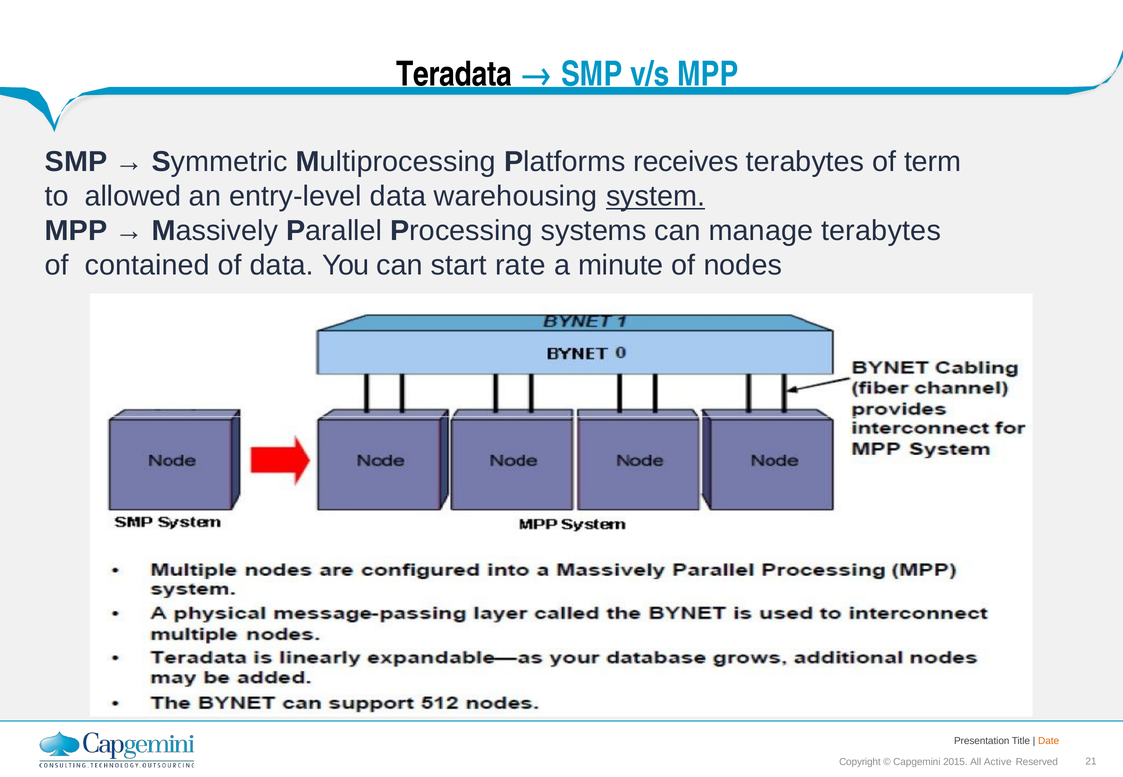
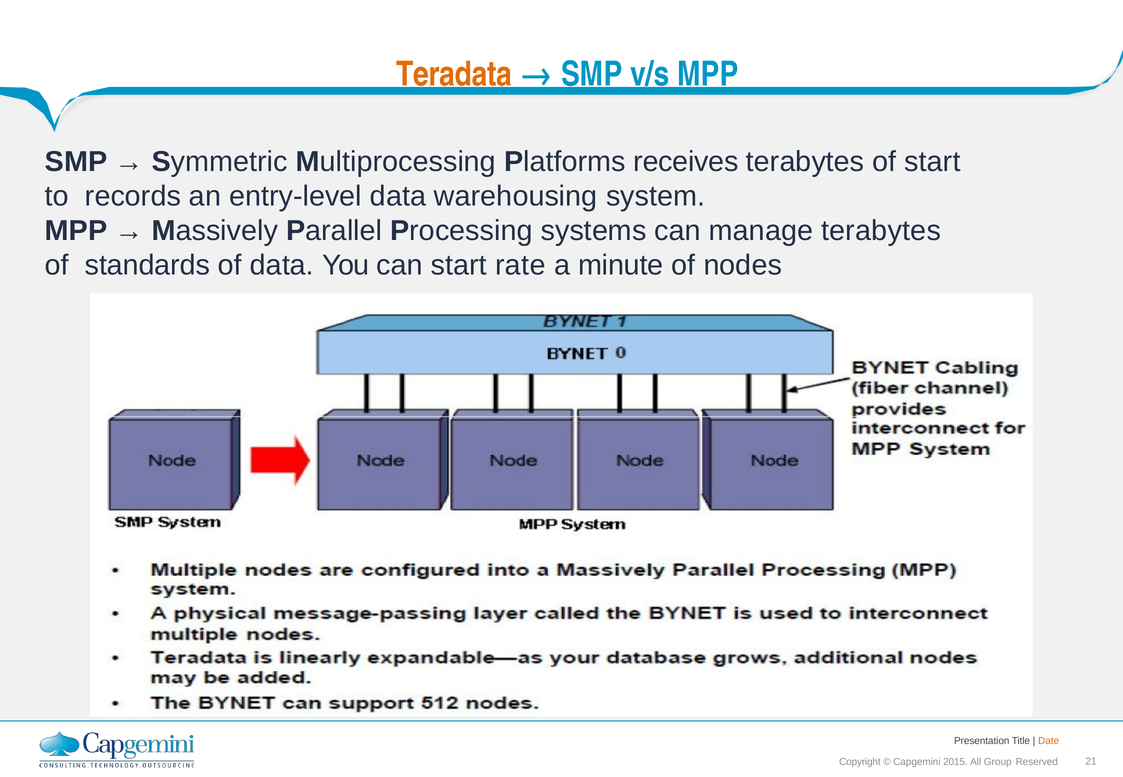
Teradata colour: black -> orange (454, 74)
of term: term -> start (933, 162)
allowed: allowed -> records (133, 196)
system underline: present -> none (656, 196)
contained: contained -> standards (147, 266)
Active: Active -> Group (998, 762)
